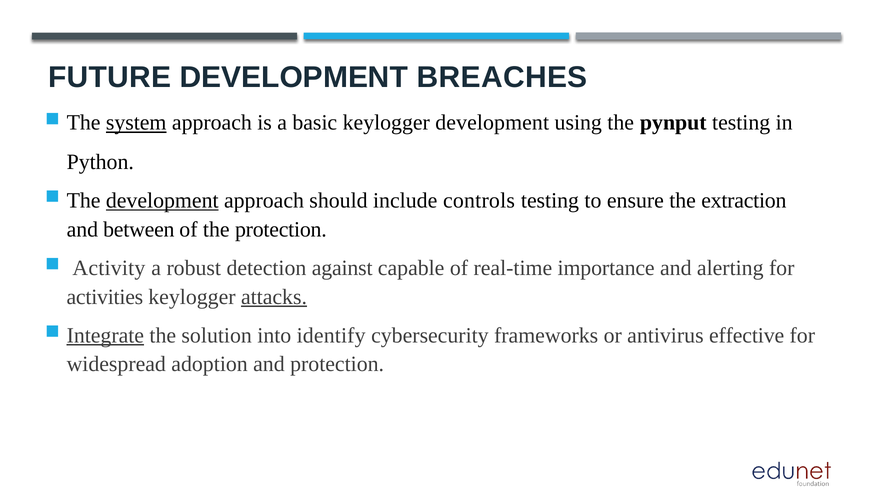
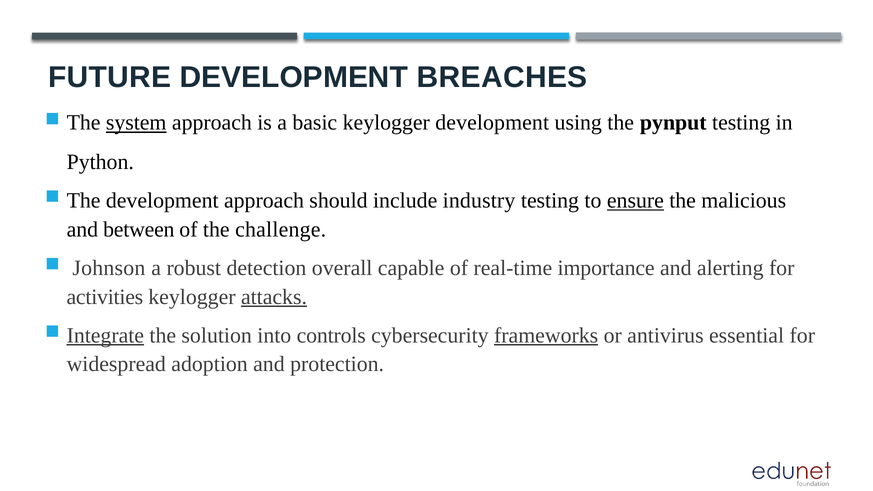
development underline: present -> none (162, 201)
controls: controls -> industry (479, 201)
ensure underline: none -> present (635, 201)
extraction: extraction -> malicious (744, 201)
the protection: protection -> challenge (281, 229)
Activity: Activity -> Johnson (109, 268)
against: against -> overall (342, 268)
identify: identify -> controls (331, 336)
frameworks underline: none -> present (546, 336)
effective: effective -> essential (747, 336)
